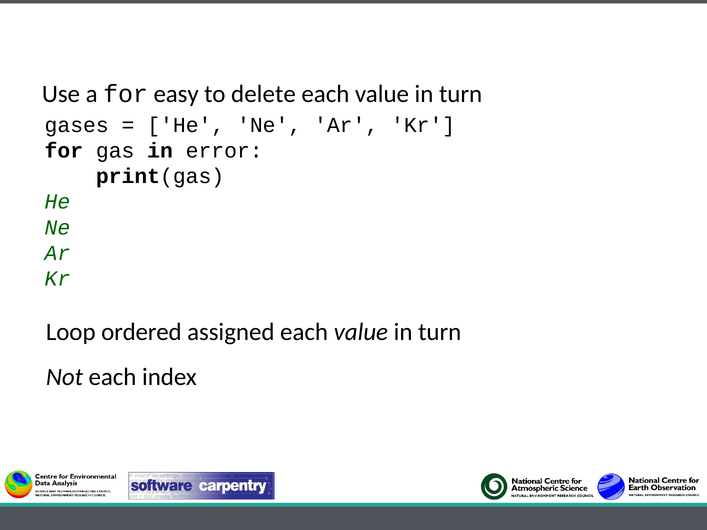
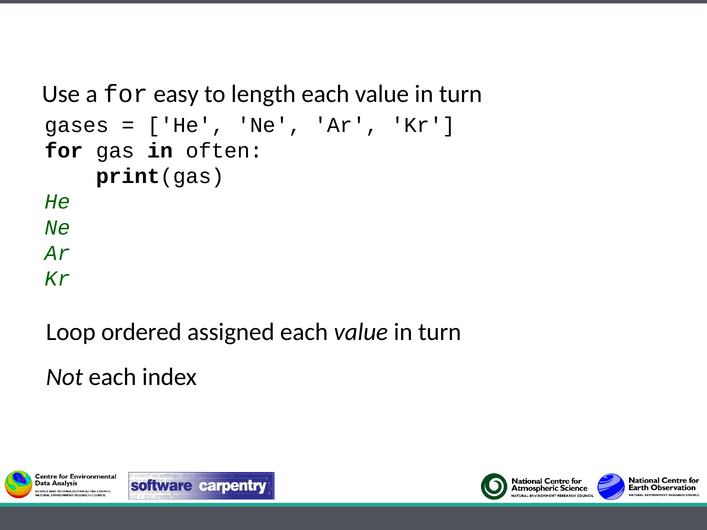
delete: delete -> length (263, 94)
error: error -> often (224, 151)
